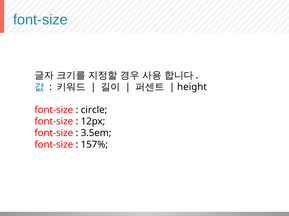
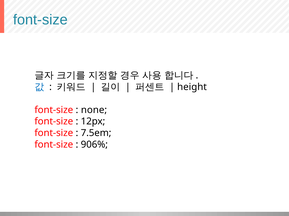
circle: circle -> none (94, 110)
3.5em: 3.5em -> 7.5em (96, 133)
157%: 157% -> 906% (94, 145)
